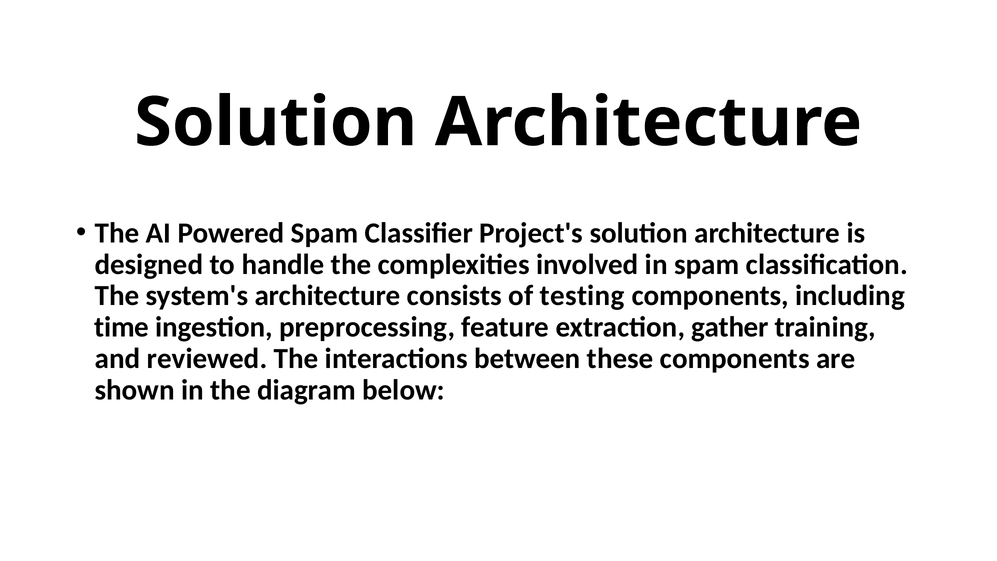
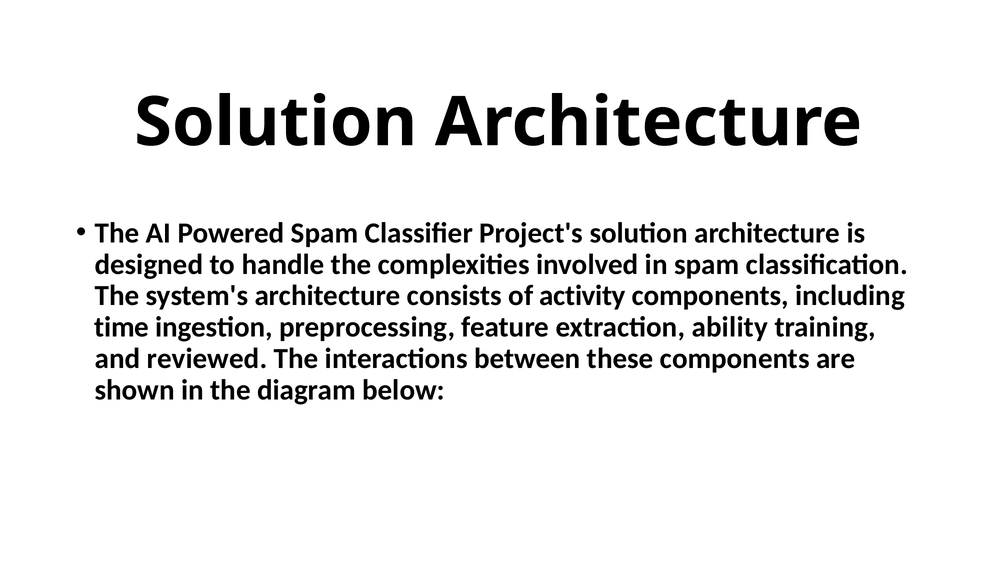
testing: testing -> activity (583, 296)
gather: gather -> ability (730, 327)
